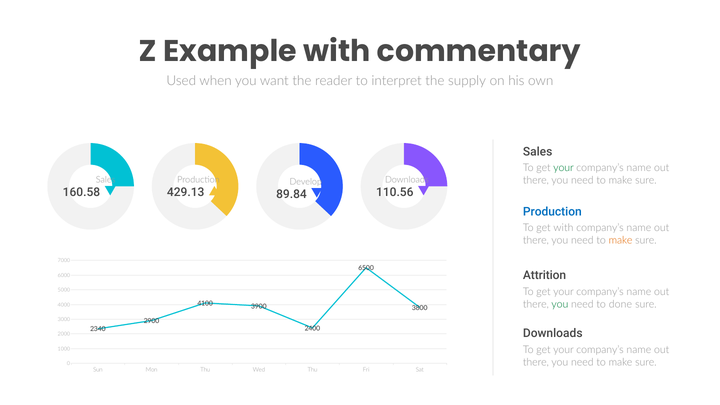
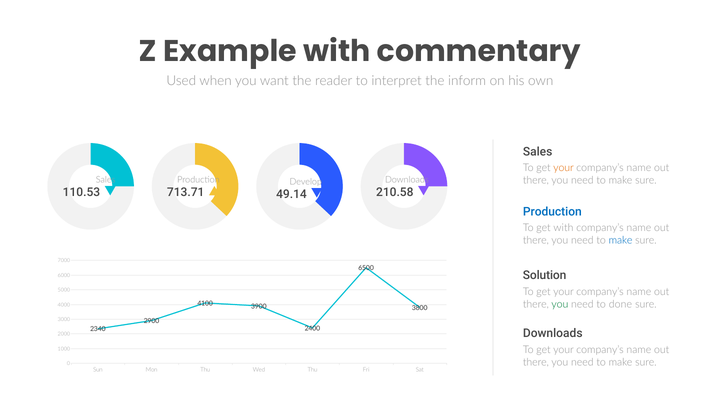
supply: supply -> inform (467, 81)
your colour: green -> orange (564, 168)
160.58: 160.58 -> 110.53 (81, 192)
429.13: 429.13 -> 713.71 (186, 192)
110.56: 110.56 -> 210.58 (395, 192)
89.84: 89.84 -> 49.14 (291, 194)
make colour: orange -> blue (621, 241)
Attrition: Attrition -> Solution (545, 275)
